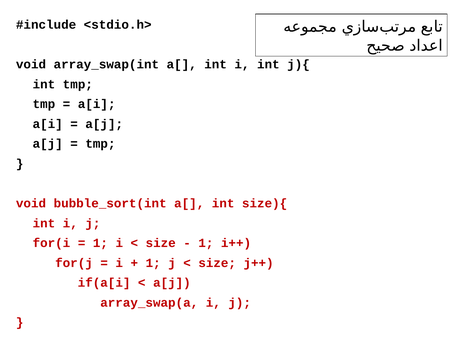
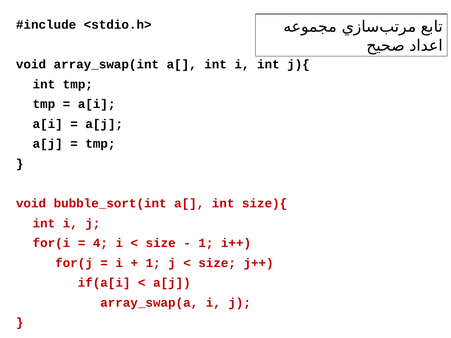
1: 1 -> 4 (100, 243)
